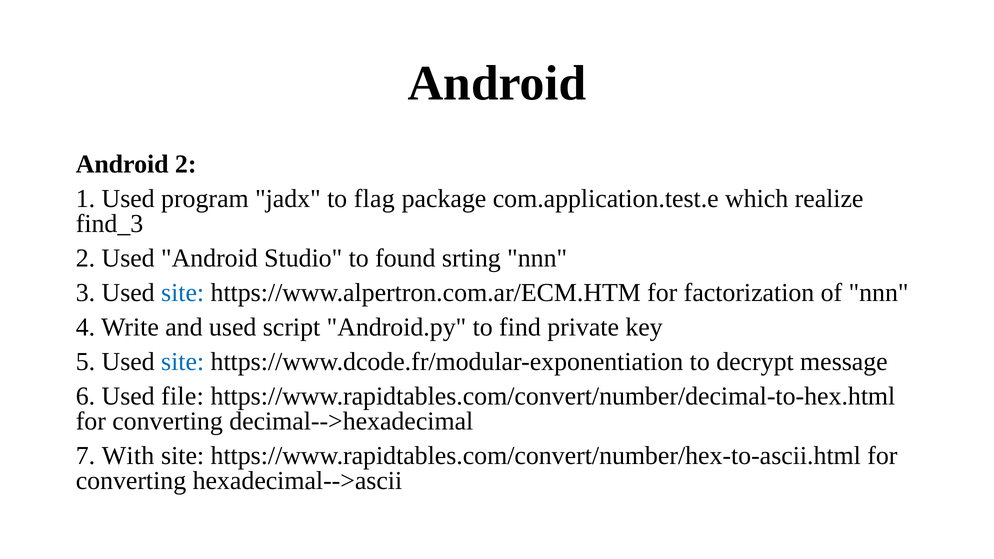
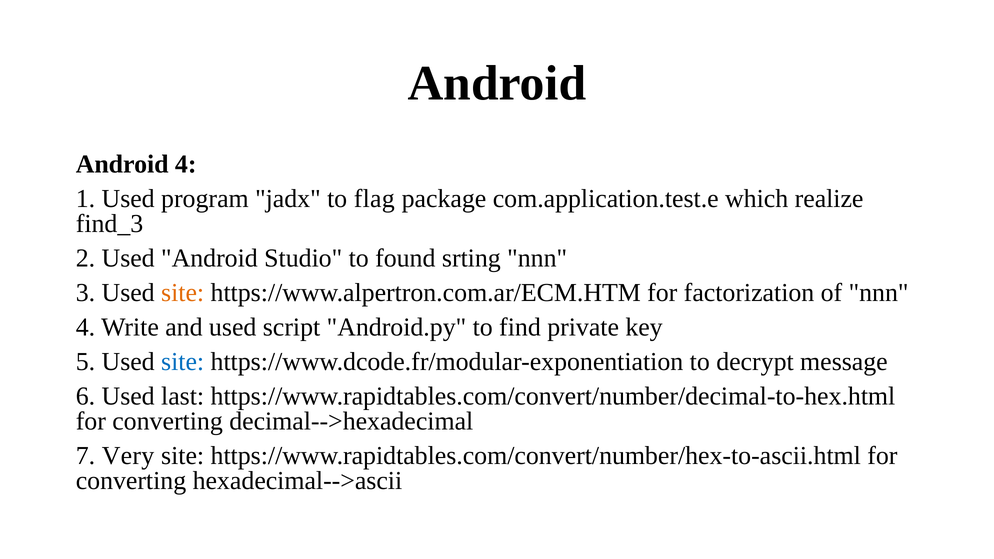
Android 2: 2 -> 4 (186, 164)
site colour: blue -> orange (183, 293)
file: file -> last (183, 396)
With: With -> Very (128, 456)
